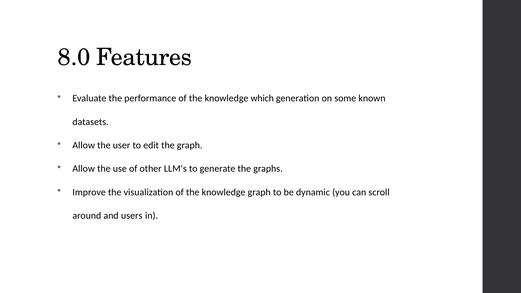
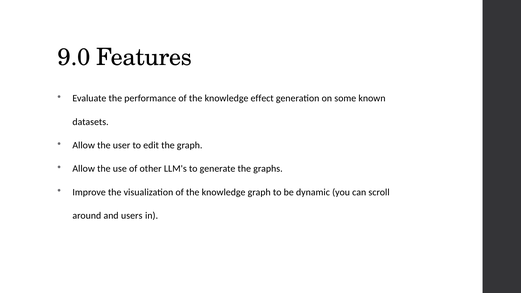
8.0: 8.0 -> 9.0 (74, 57)
which: which -> effect (262, 98)
